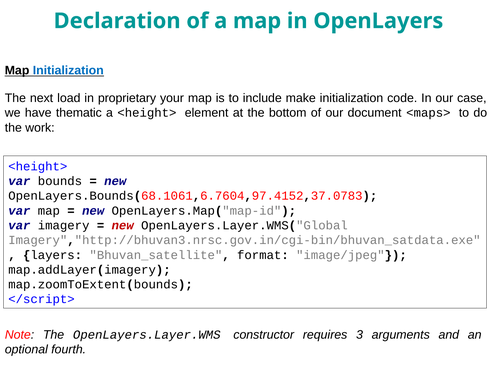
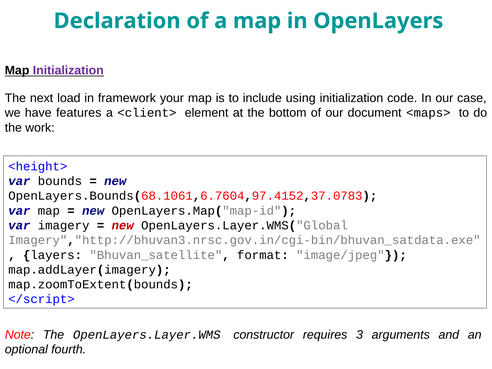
Initialization colour: blue -> purple (68, 71)
proprietary: proprietary -> framework (127, 98)
make: make -> using (301, 98)
thematic: thematic -> features (79, 113)
a <height>: <height> -> <client> (147, 113)
